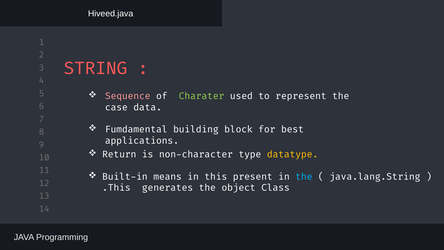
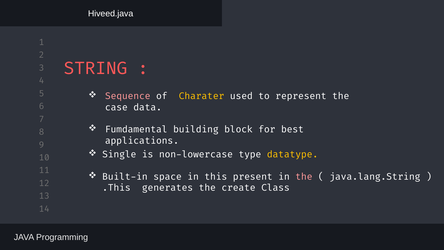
Charater colour: light green -> yellow (202, 96)
Return: Return -> Single (119, 154)
non-character: non-character -> non-lowercase (196, 154)
means: means -> space (168, 177)
the colour: light blue -> pink (304, 177)
object: object -> create (239, 188)
